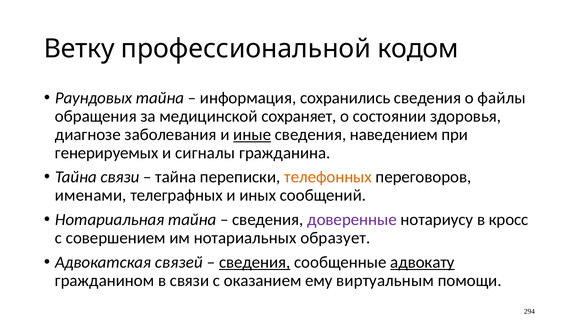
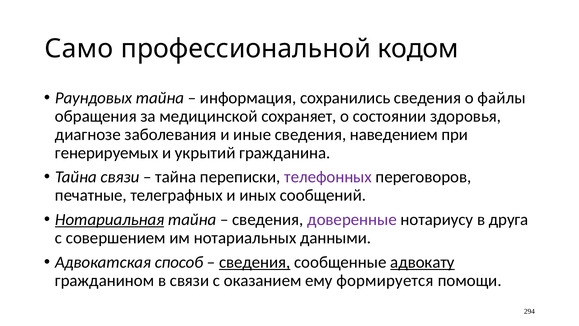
Ветку: Ветку -> Само (79, 49)
иные underline: present -> none (252, 134)
сигналы: сигналы -> укрытий (205, 153)
телефонных colour: orange -> purple (328, 177)
именами: именами -> печатные (91, 195)
Нотариальная underline: none -> present (110, 219)
кросс: кросс -> друга (509, 219)
образует: образует -> данными (336, 238)
связей: связей -> способ (179, 262)
виртуальным: виртуальным -> формируется (385, 280)
